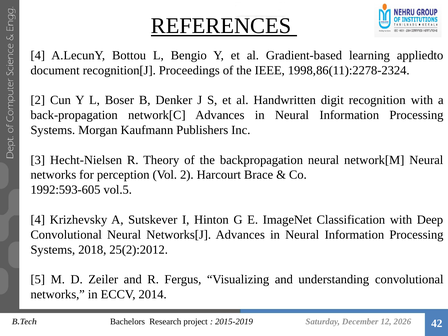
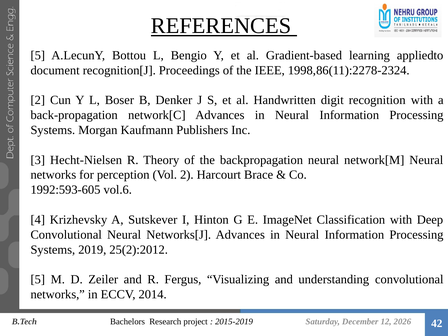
4: 4 -> 5 (38, 55)
vol.5: vol.5 -> vol.6 (118, 190)
2018: 2018 -> 2019 (92, 250)
